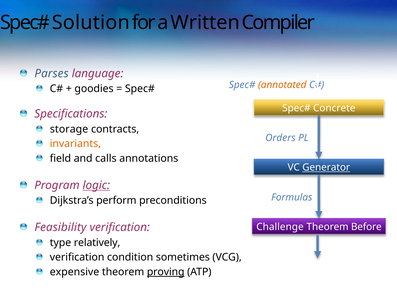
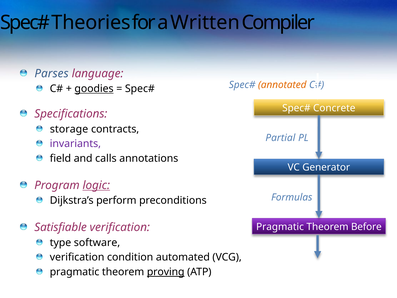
Solution: Solution -> Theories (91, 23)
goodies underline: none -> present (94, 89)
Orders: Orders -> Partial (280, 138)
invariants colour: orange -> purple (75, 144)
Generator underline: present -> none (326, 167)
Challenge: Challenge -> Pragmatic (280, 227)
Feasibility: Feasibility -> Satisfiable (61, 227)
relatively: relatively -> software (97, 242)
sometimes: sometimes -> automated (183, 257)
expensive: expensive -> pragmatic (75, 272)
